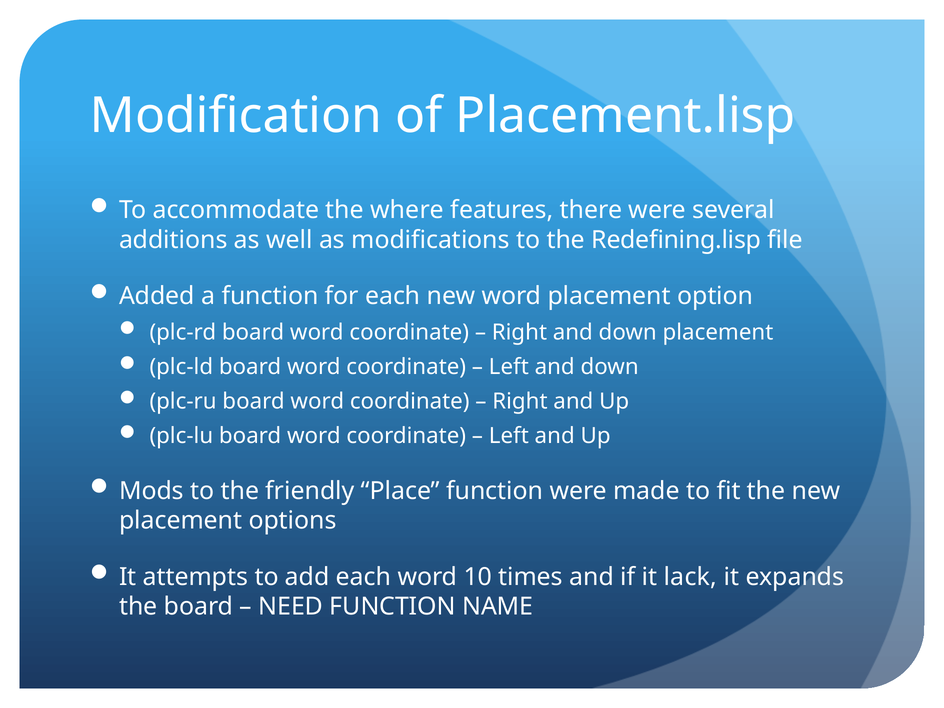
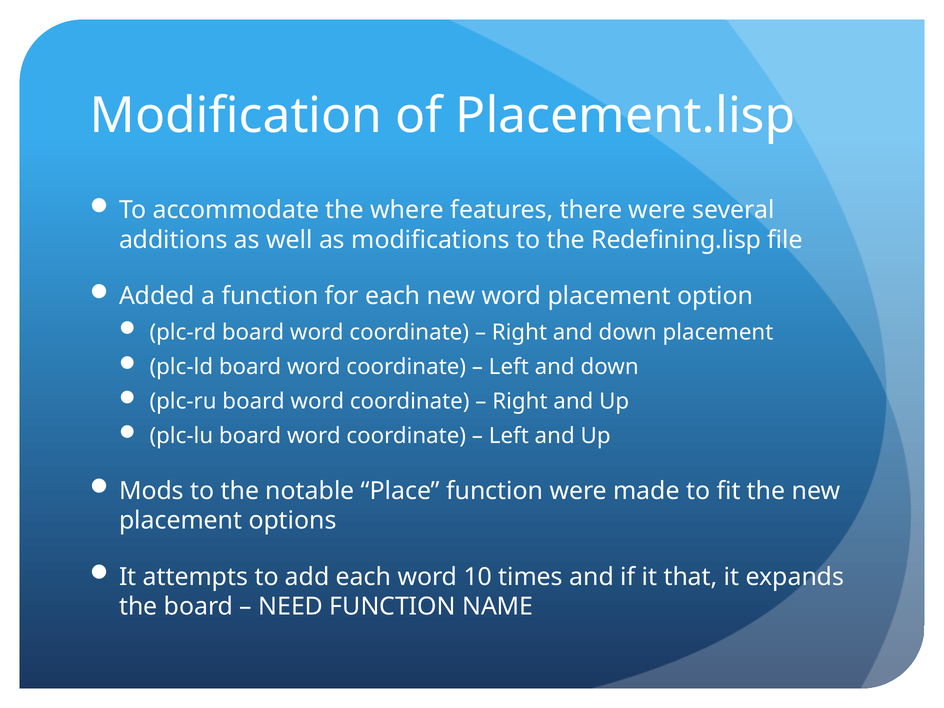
friendly: friendly -> notable (310, 491)
lack: lack -> that (691, 577)
